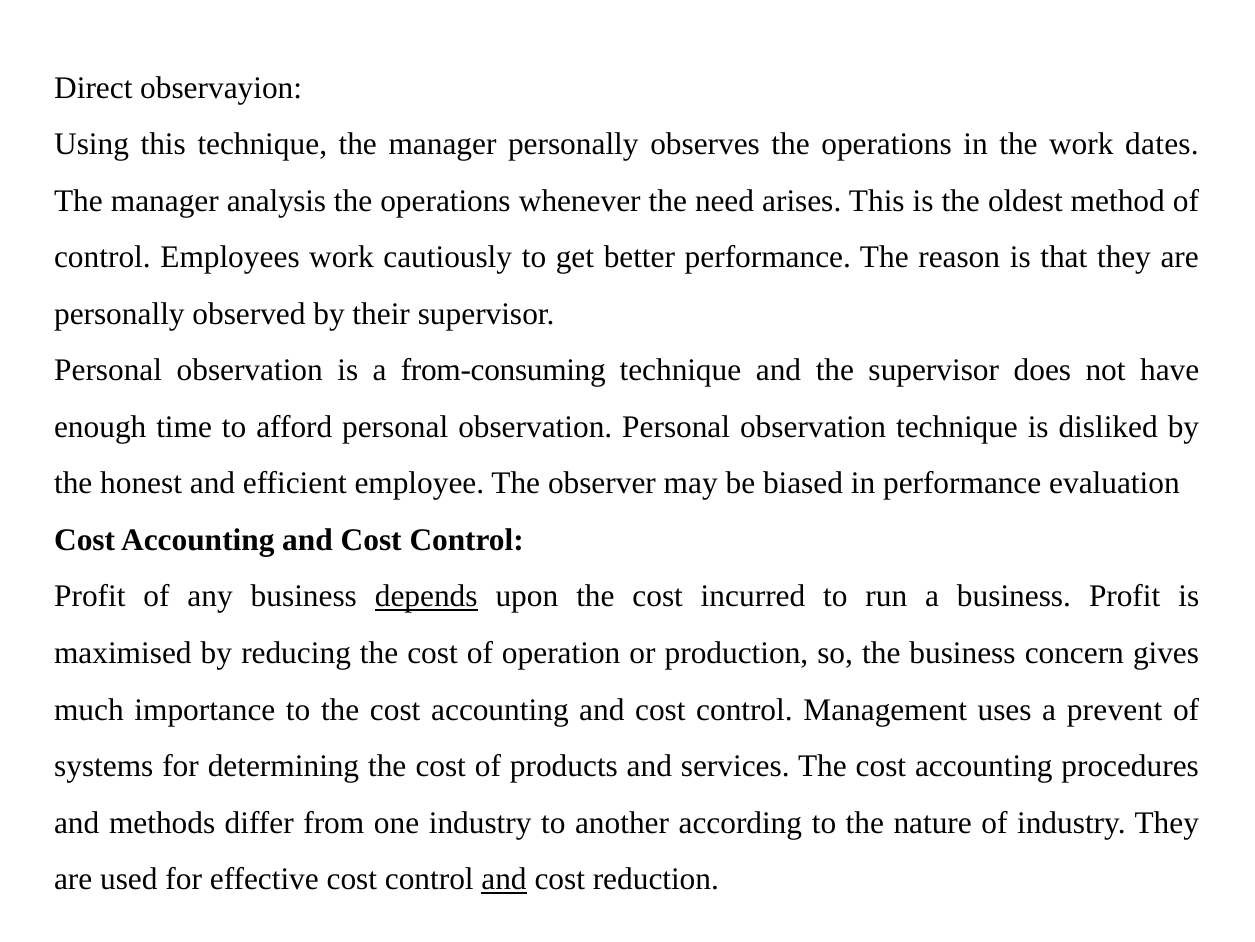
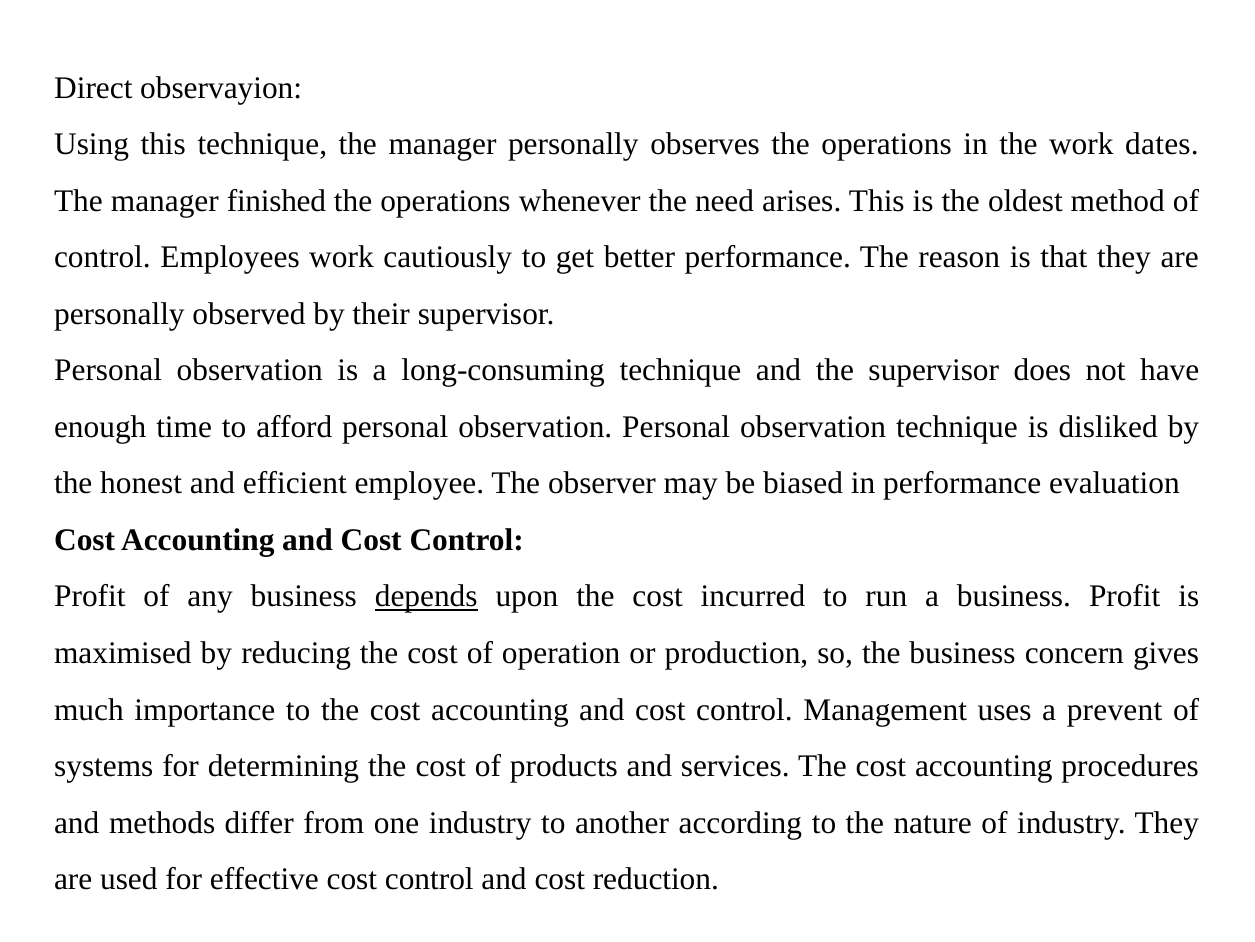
analysis: analysis -> finished (276, 201)
from-consuming: from-consuming -> long-consuming (503, 370)
and underline: present -> none (504, 879)
